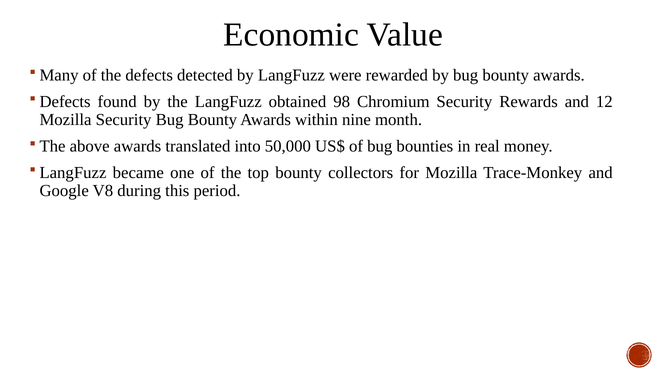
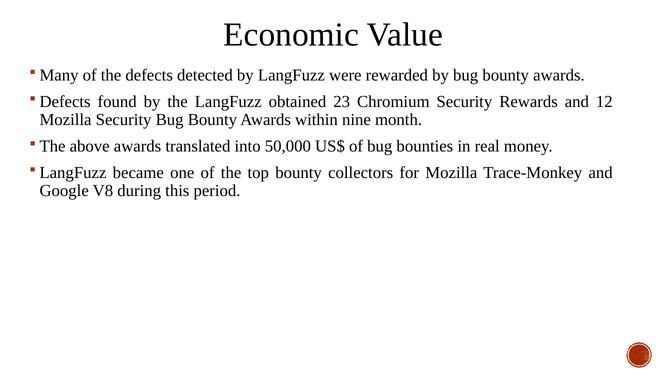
98: 98 -> 23 (342, 101)
